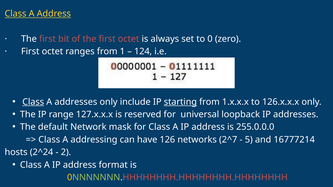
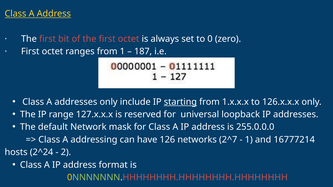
124: 124 -> 187 (143, 51)
Class underline: present -> none (33, 102)
5: 5 -> 1 (249, 140)
